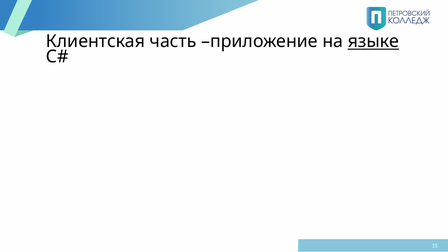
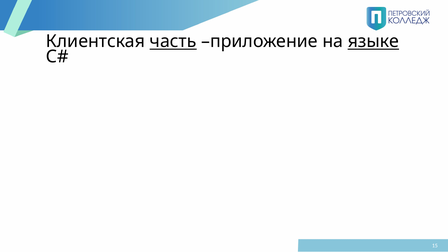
часть underline: none -> present (173, 41)
